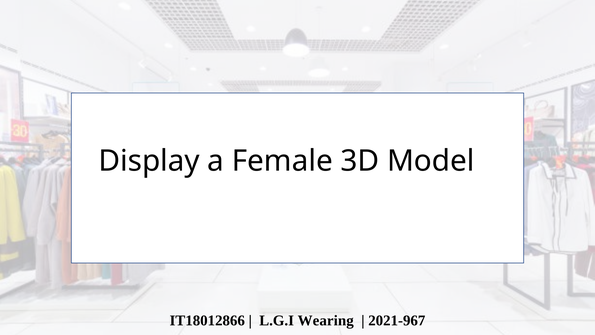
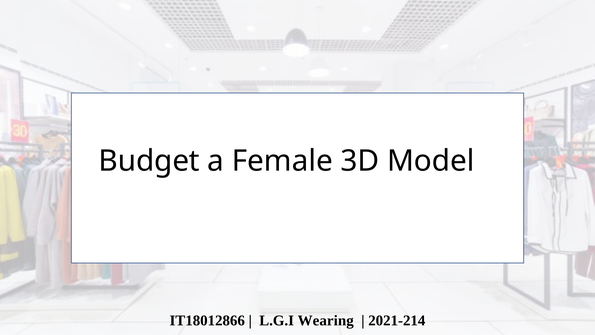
Display: Display -> Budget (149, 161)
2021-967: 2021-967 -> 2021-214 (397, 320)
